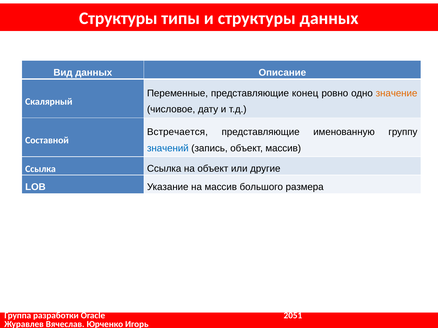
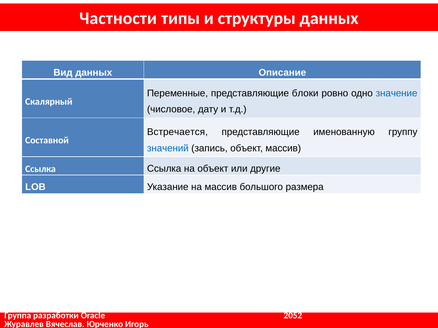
Структуры: Структуры -> Частности (118, 18)
конец: конец -> блоки (305, 93)
значение colour: orange -> blue (397, 93)
2051: 2051 -> 2052 (293, 316)
